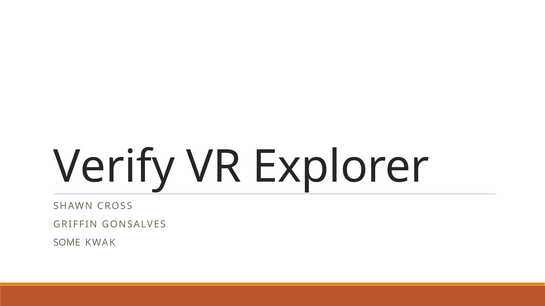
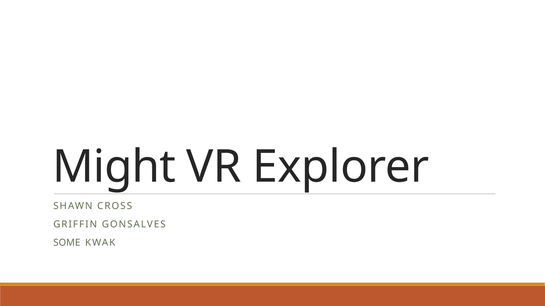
Verify: Verify -> Might (114, 167)
